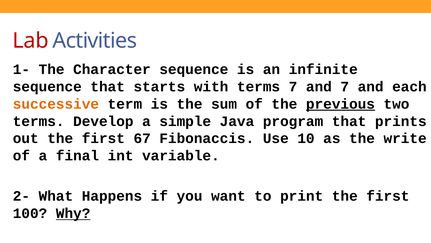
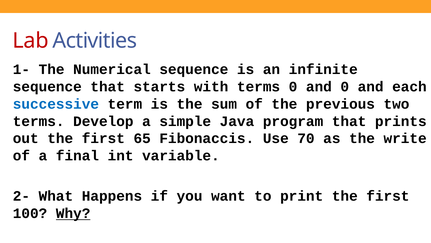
Character: Character -> Numerical (112, 69)
terms 7: 7 -> 0 (293, 87)
and 7: 7 -> 0 (345, 87)
successive colour: orange -> blue (56, 104)
previous underline: present -> none (340, 104)
67: 67 -> 65 (142, 138)
10: 10 -> 70 (306, 138)
